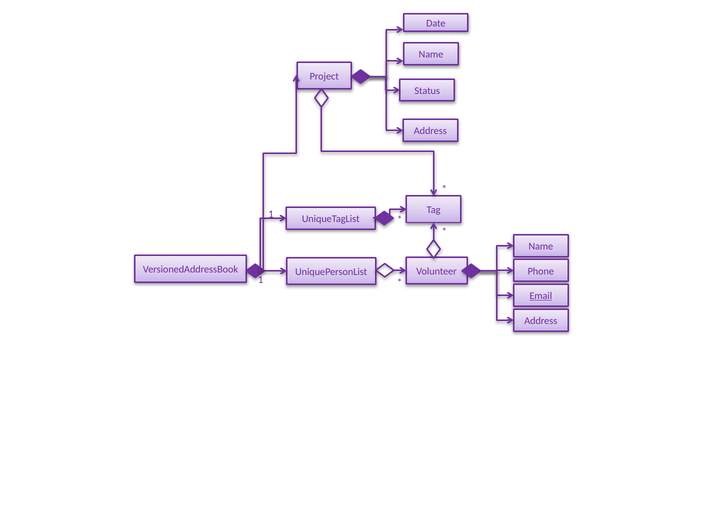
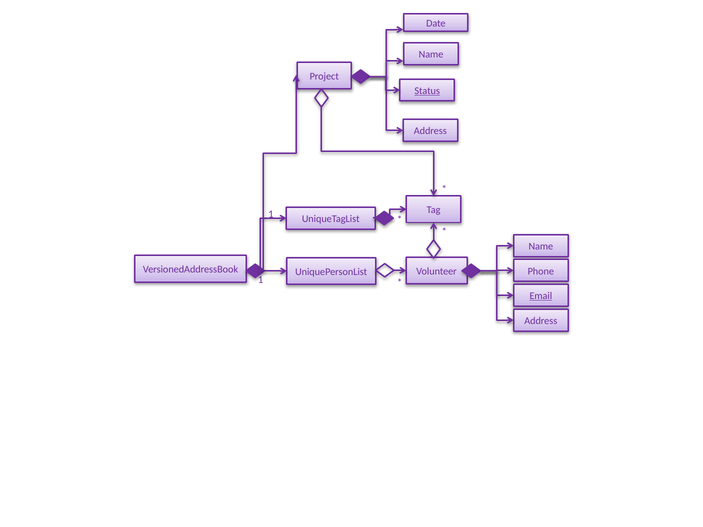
Status underline: none -> present (427, 91)
